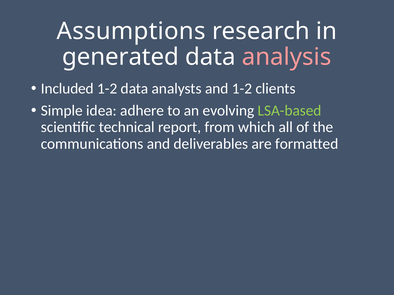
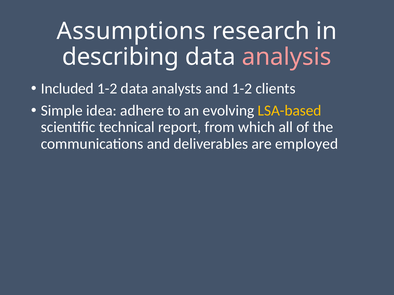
generated: generated -> describing (121, 57)
LSA-based colour: light green -> yellow (290, 111)
formatted: formatted -> employed (307, 144)
